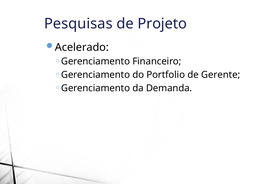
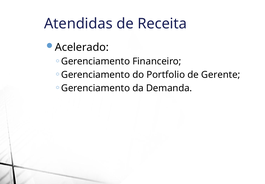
Pesquisas: Pesquisas -> Atendidas (78, 24)
Projeto: Projeto -> Receita (162, 24)
